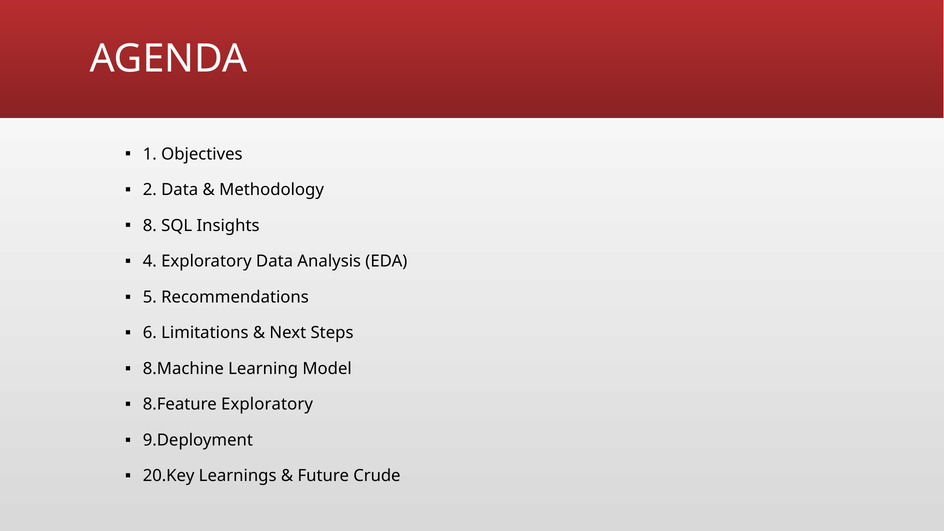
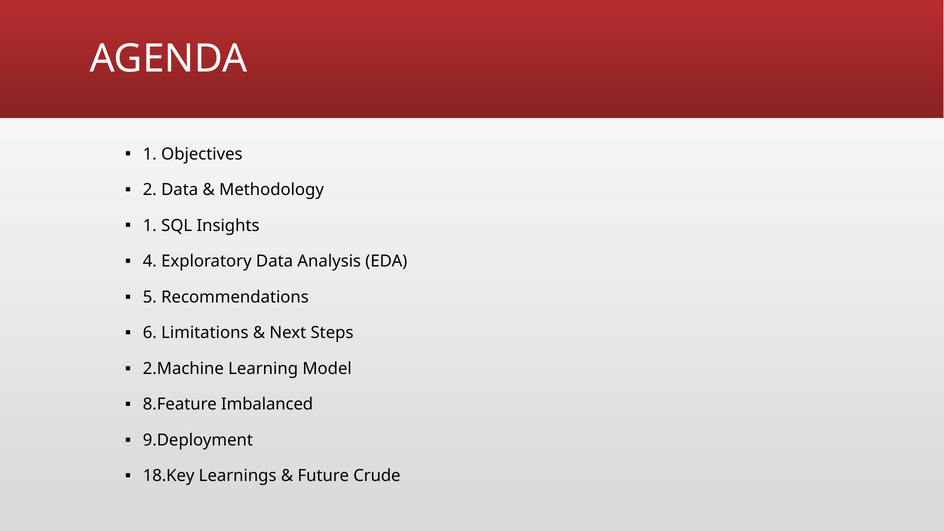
8: 8 -> 1 (150, 226)
8.Machine: 8.Machine -> 2.Machine (183, 369)
8.Feature Exploratory: Exploratory -> Imbalanced (267, 404)
20.Key: 20.Key -> 18.Key (169, 476)
